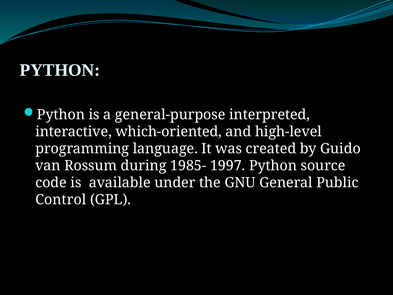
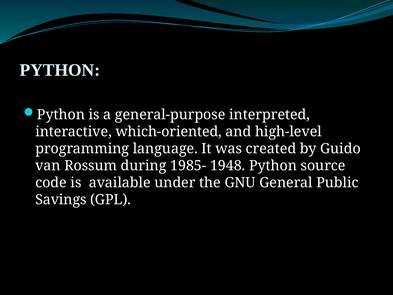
1997: 1997 -> 1948 (228, 166)
Control: Control -> Savings (61, 200)
